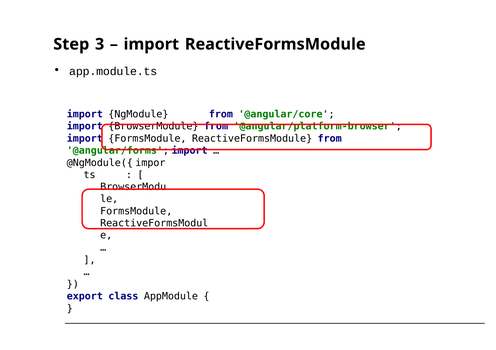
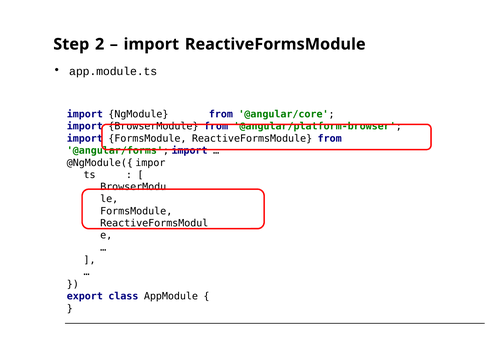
3: 3 -> 2 (100, 44)
